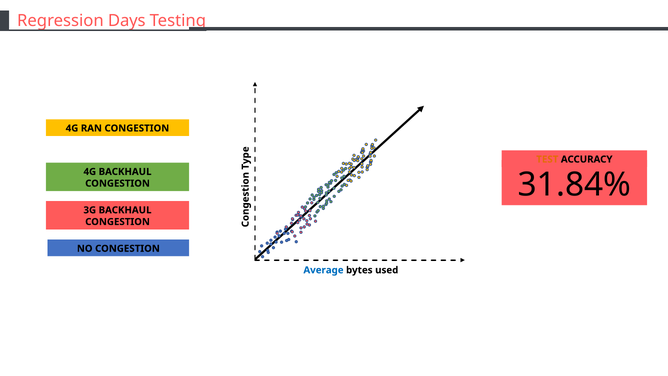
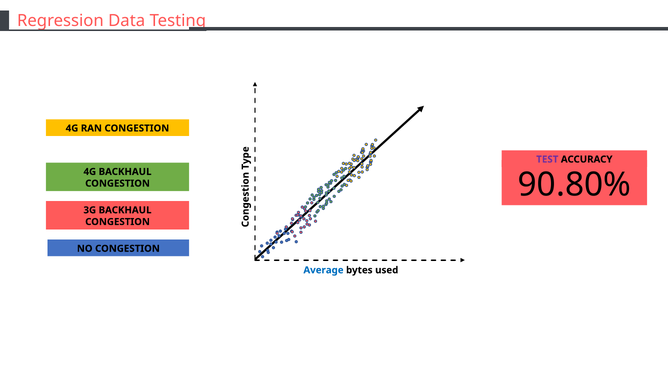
Days: Days -> Data (127, 21)
TEST colour: orange -> purple (547, 159)
31.84%: 31.84% -> 90.80% (574, 185)
